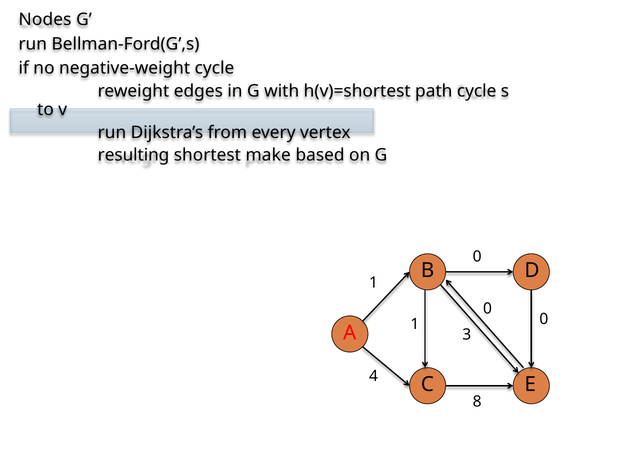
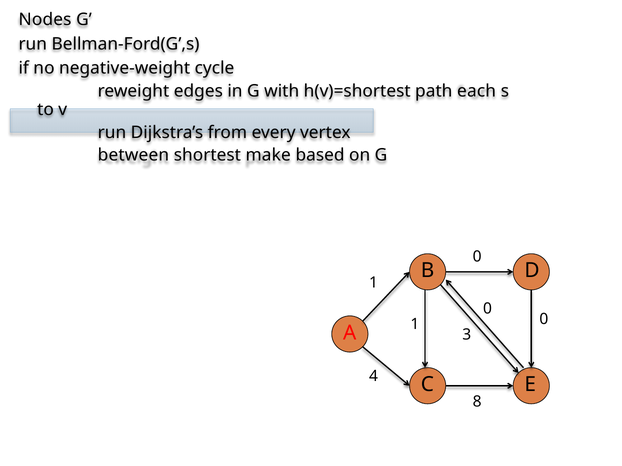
path cycle: cycle -> each (477, 91)
resulting: resulting -> between (133, 155)
